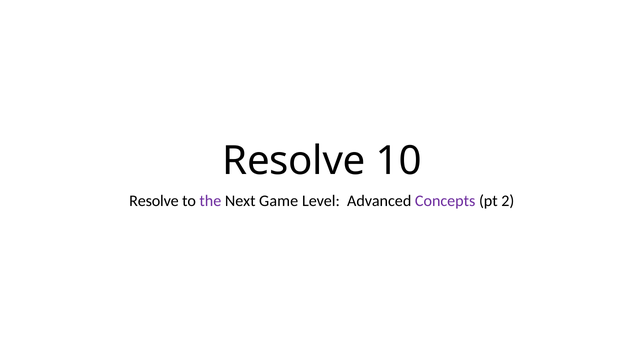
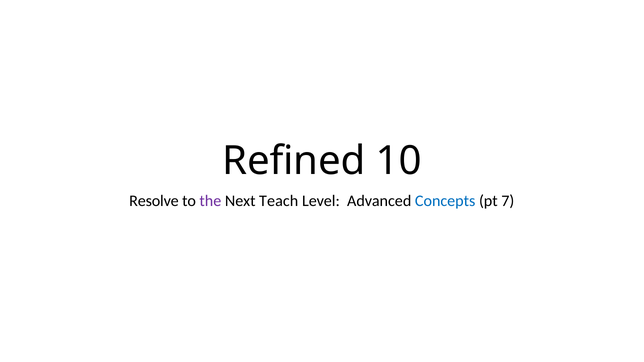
Resolve: Resolve -> Refined (294, 161)
Game: Game -> Teach (279, 201)
Concepts colour: purple -> blue (445, 201)
2: 2 -> 7 (508, 201)
